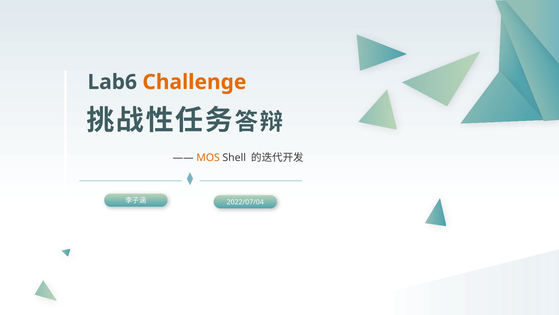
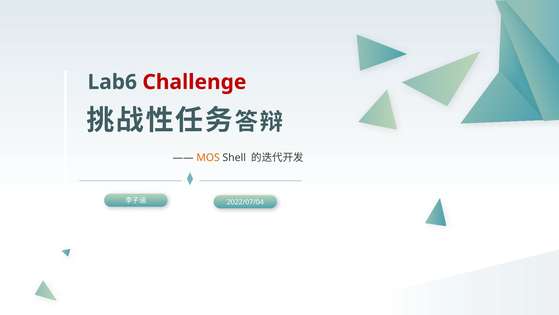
Challenge colour: orange -> red (194, 82)
